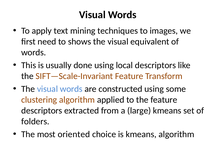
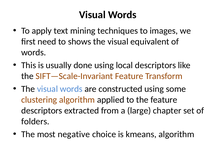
large kmeans: kmeans -> chapter (167, 111)
oriented: oriented -> negative (74, 135)
